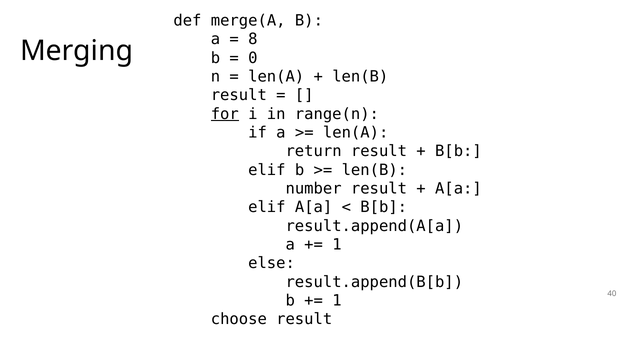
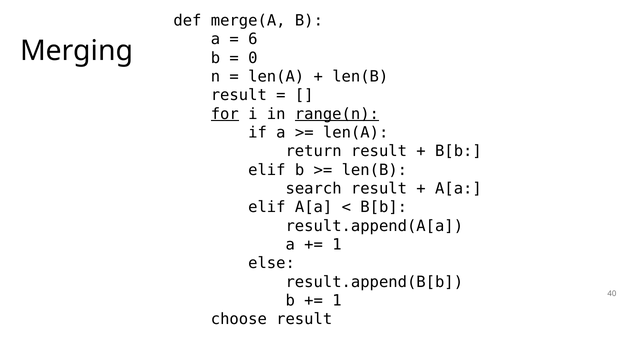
8: 8 -> 6 (253, 39)
range(n underline: none -> present (337, 114)
number: number -> search (314, 188)
